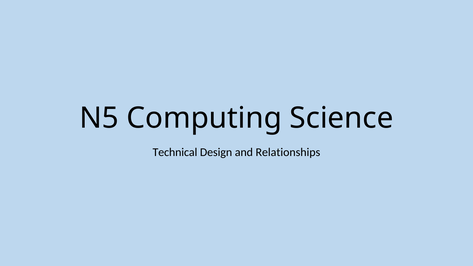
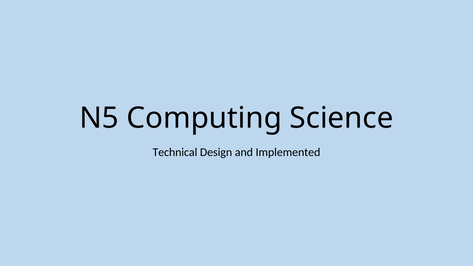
Relationships: Relationships -> Implemented (288, 152)
